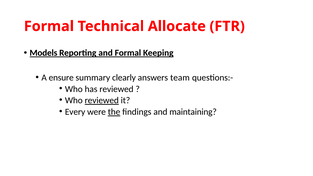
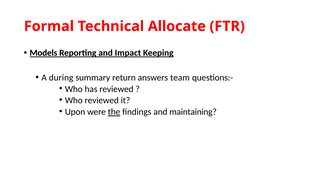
and Formal: Formal -> Impact (128, 53)
ensure: ensure -> during (61, 78)
clearly: clearly -> return (124, 78)
reviewed underline: present -> none (102, 101)
Every: Every -> Upon (75, 112)
